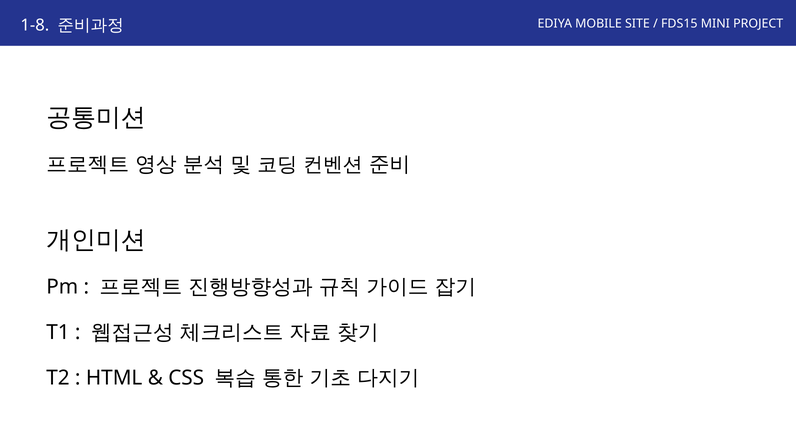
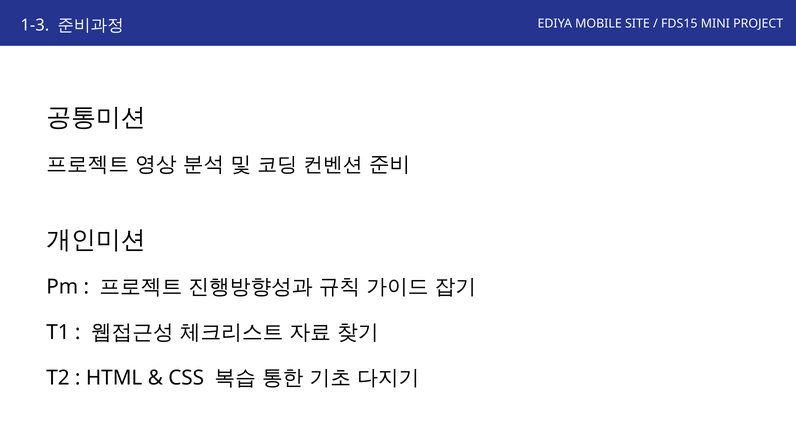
1-8: 1-8 -> 1-3 (35, 25)
